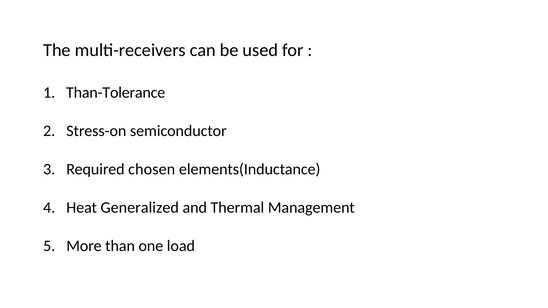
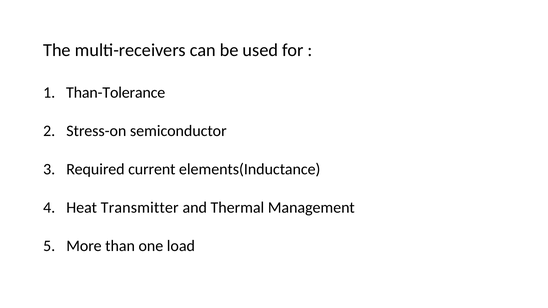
chosen: chosen -> current (152, 169)
Generalized: Generalized -> Transmitter (140, 208)
